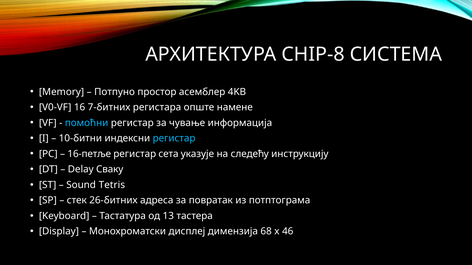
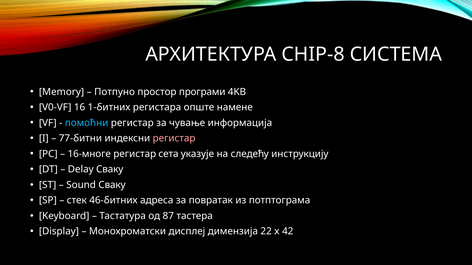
асемблер: асемблер -> програми (202, 92)
7-битних: 7-битних -> 1-битних (109, 108)
10-битни: 10-битни -> 77-битни (80, 139)
регистар colour: light blue -> pink (174, 139)
16-петље: 16-петље -> 16-многе (89, 154)
Sound Tetris: Tetris -> Сваку (112, 185)
26-битних: 26-битних -> 46-битних (113, 201)
13: 13 -> 87 (168, 216)
68: 68 -> 22 (266, 232)
46: 46 -> 42 (288, 232)
